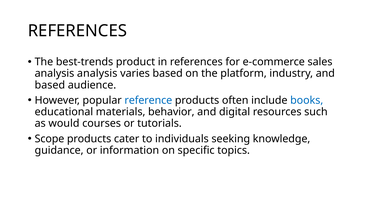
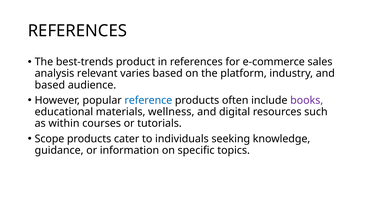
analysis analysis: analysis -> relevant (97, 73)
books colour: blue -> purple (307, 100)
behavior: behavior -> wellness (171, 112)
would: would -> within (64, 123)
